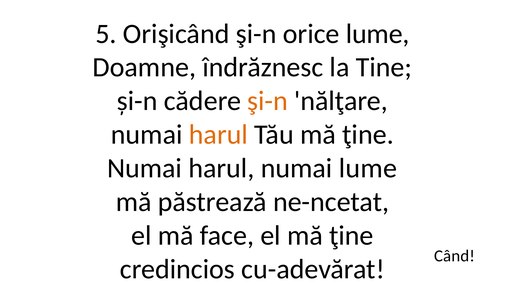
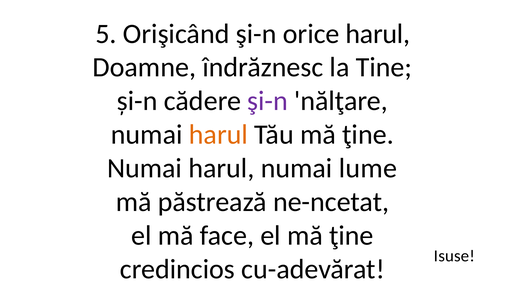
orice lume: lume -> harul (378, 34)
şi-n colour: orange -> purple (268, 101)
Când: Când -> Isuse (454, 256)
